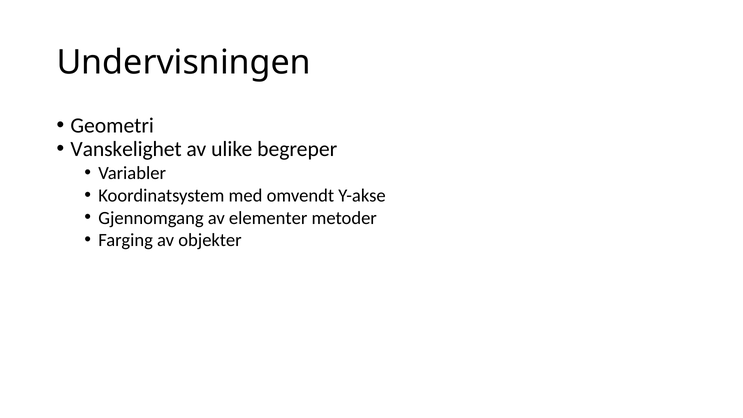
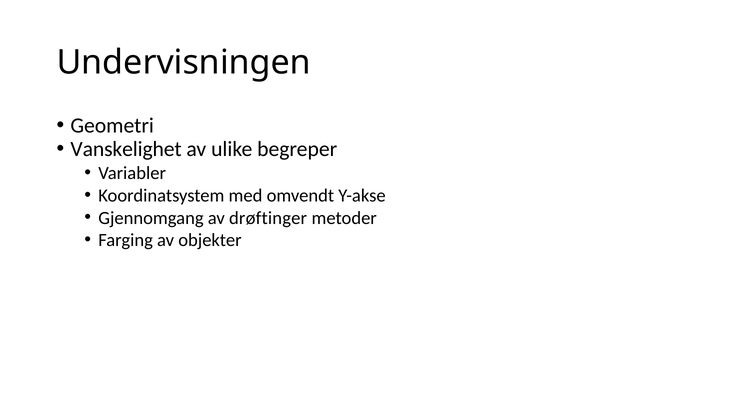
elementer: elementer -> drøftinger (268, 218)
